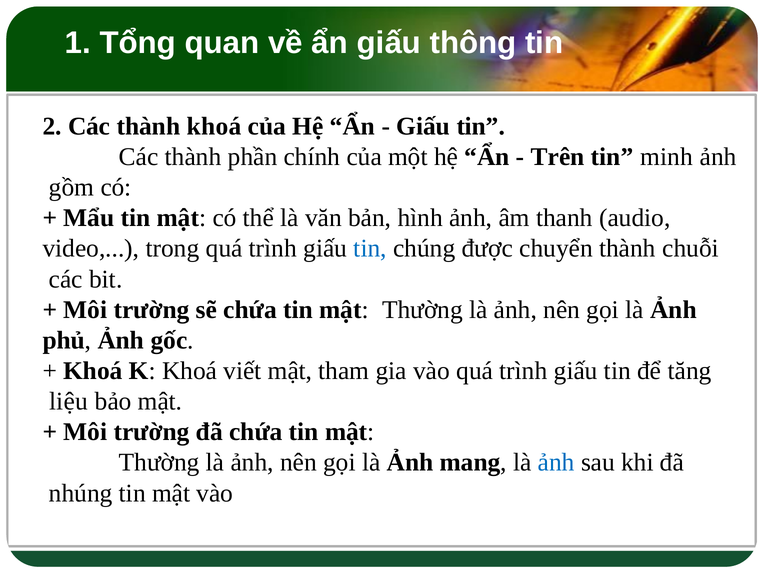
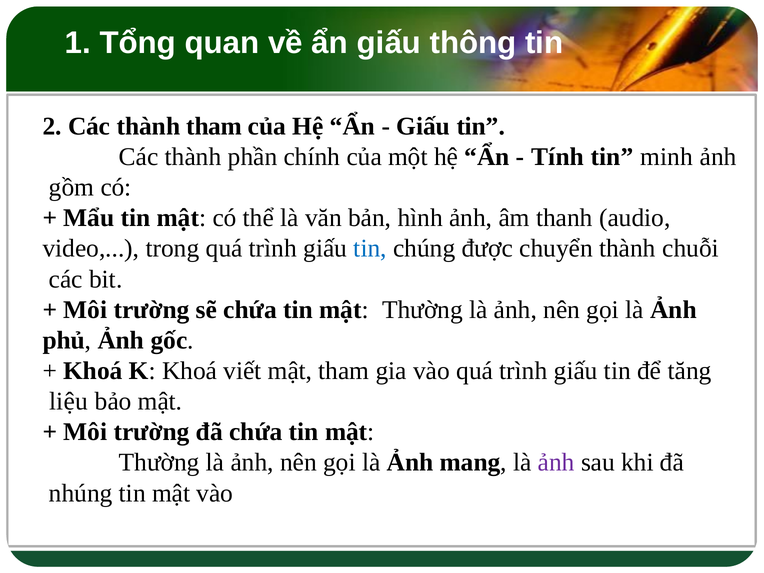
thành khoá: khoá -> tham (214, 126)
Trên: Trên -> Tính (558, 157)
ảnh colour: blue -> purple (556, 463)
